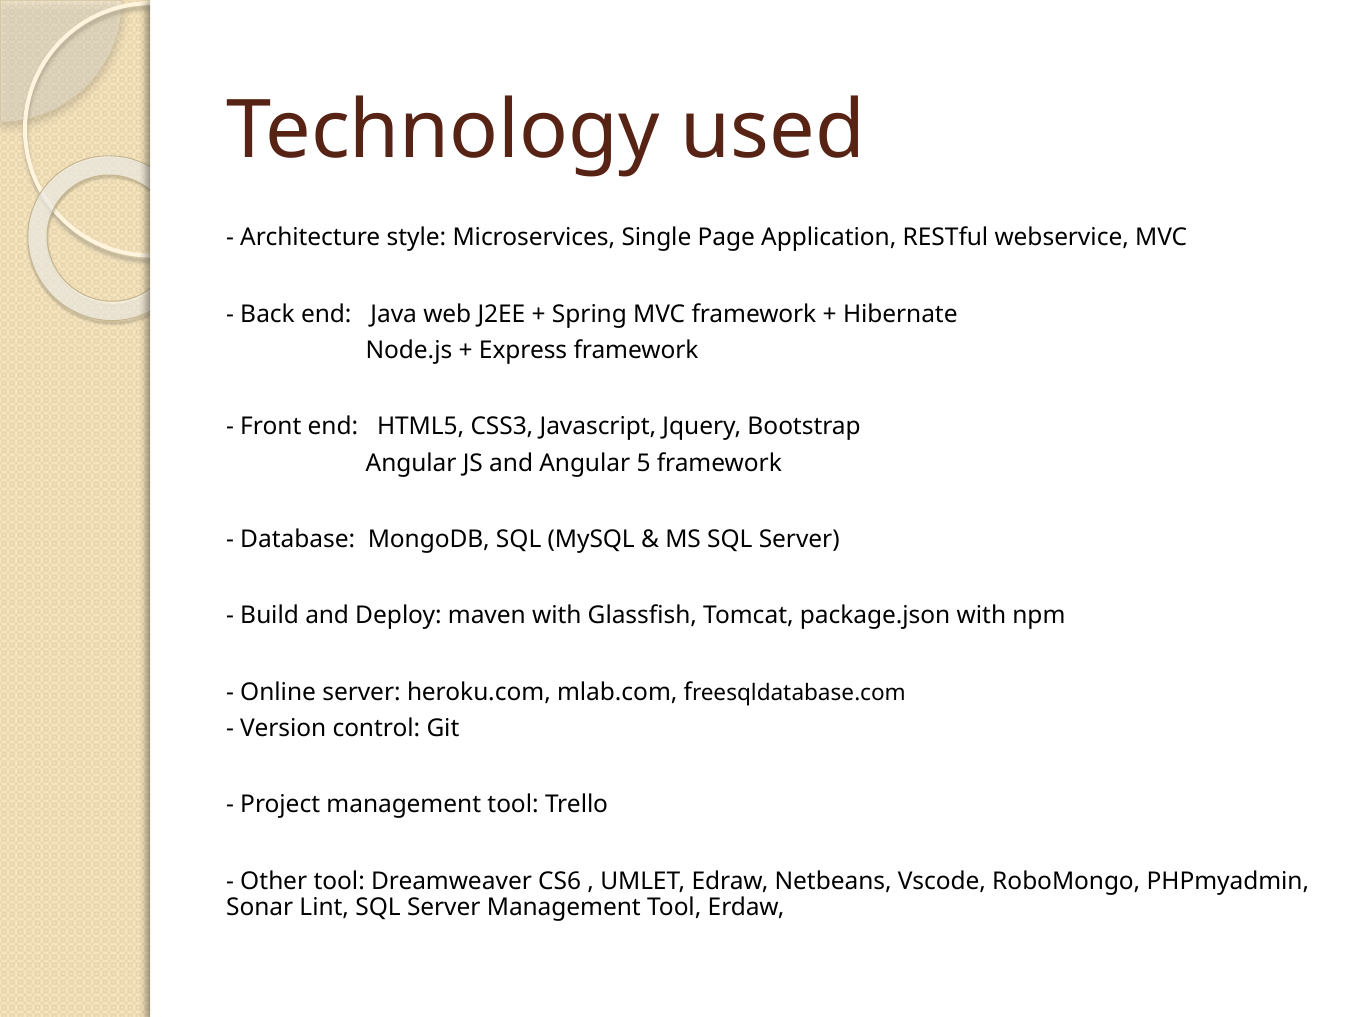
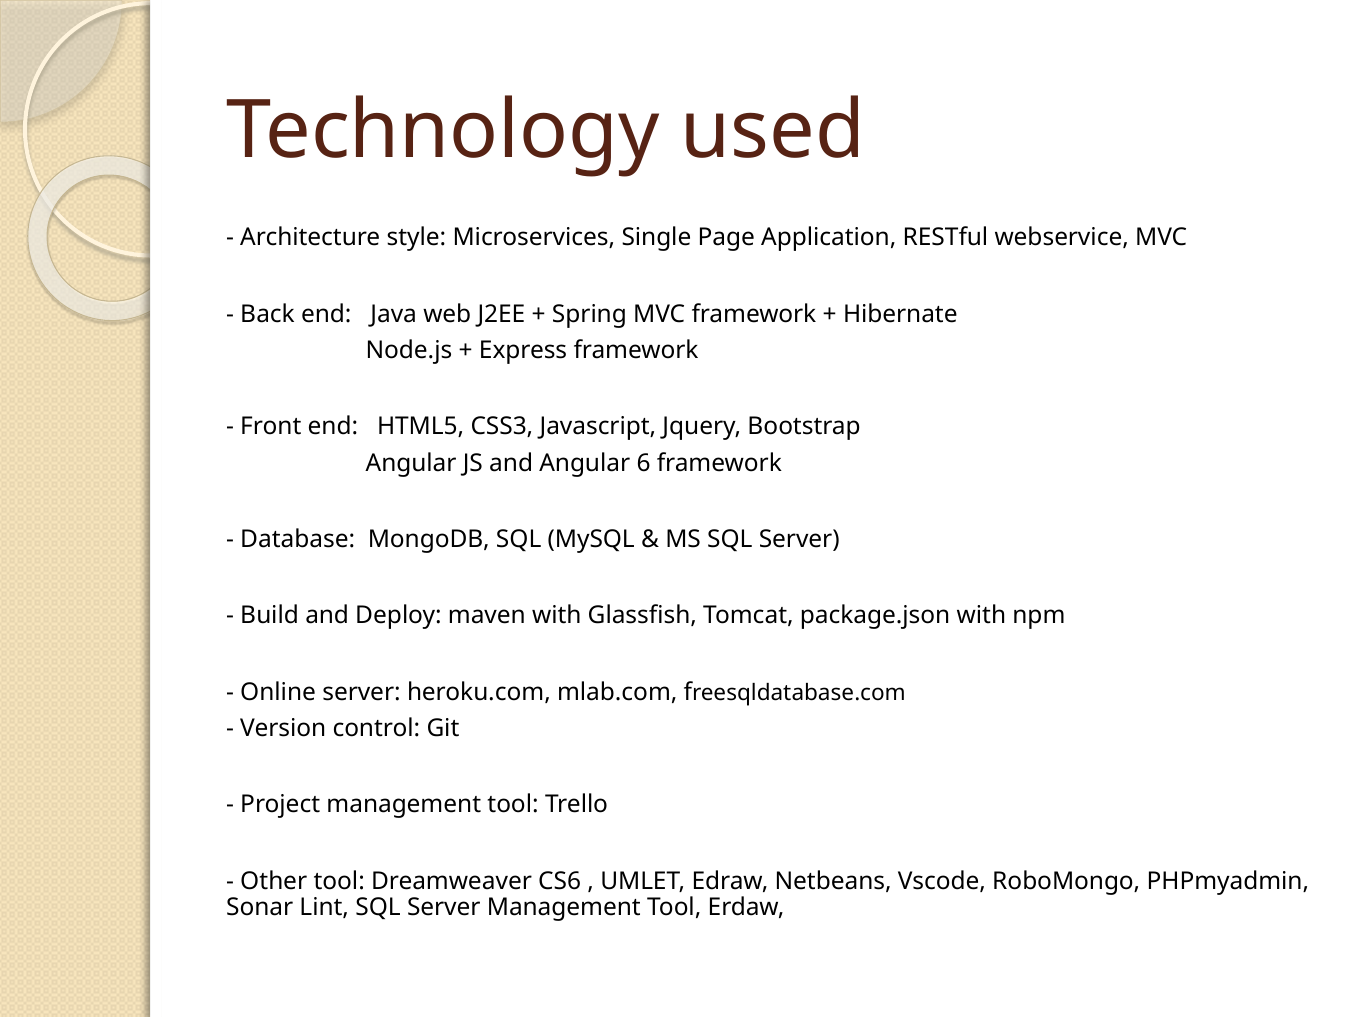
5: 5 -> 6 (644, 463)
